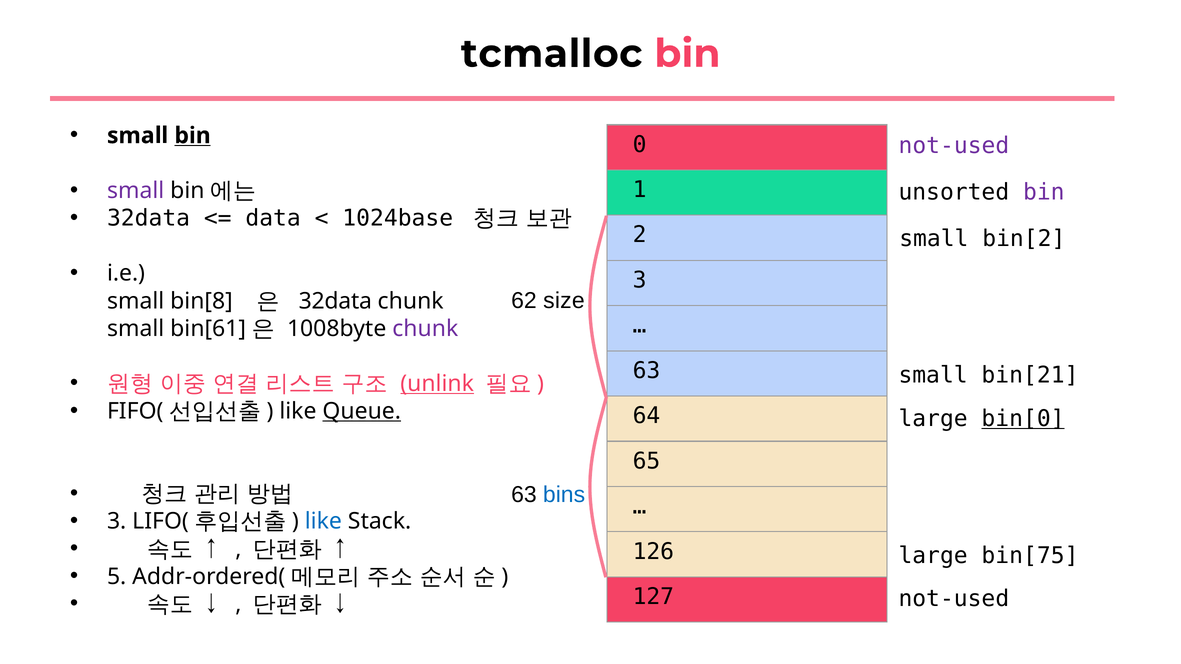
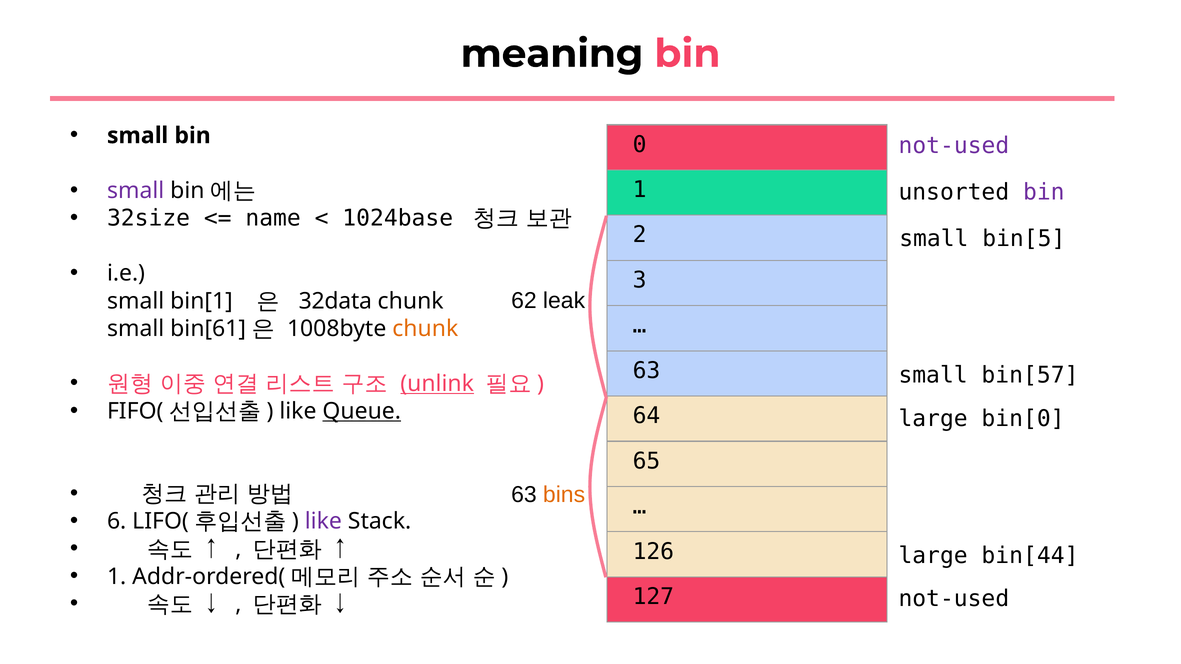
tcmalloc: tcmalloc -> meaning (552, 54)
bin underline: present -> none (193, 136)
32data: 32data -> 32size (149, 218)
data: data -> name (273, 218)
bin[2: bin[2 -> bin[5 (1024, 239)
size: size -> leak (564, 301)
bin[8: bin[8 -> bin[1 (201, 301)
chunk colour: purple -> orange (425, 329)
bin[21: bin[21 -> bin[57 (1030, 375)
bin[0 underline: present -> none (1023, 419)
bins colour: blue -> orange (564, 495)
3: 3 -> 6 (117, 522)
like colour: blue -> purple (323, 522)
bin[75: bin[75 -> bin[44 (1030, 556)
5: 5 -> 1 (117, 577)
